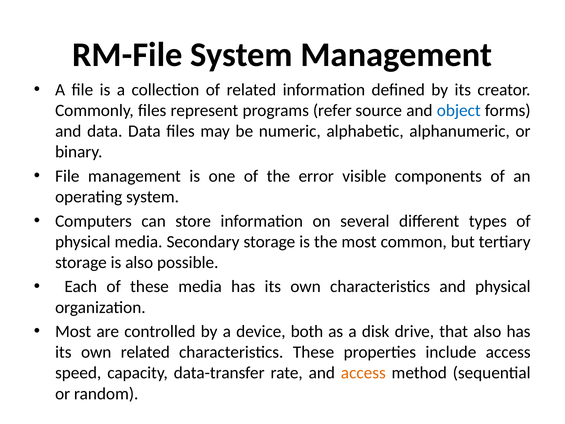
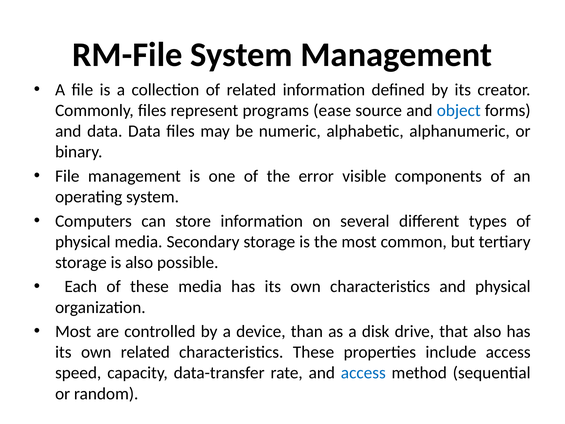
refer: refer -> ease (332, 110)
both: both -> than (307, 331)
access colour: orange -> blue (363, 373)
